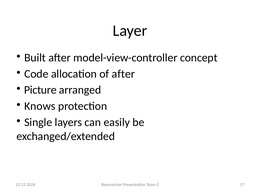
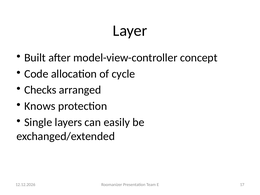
of after: after -> cycle (123, 74)
Picture: Picture -> Checks (40, 90)
